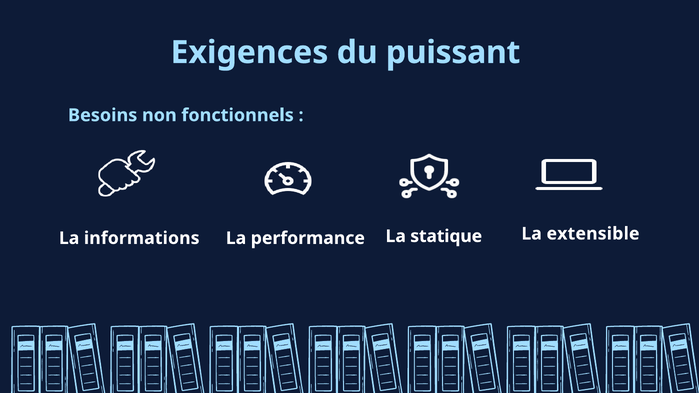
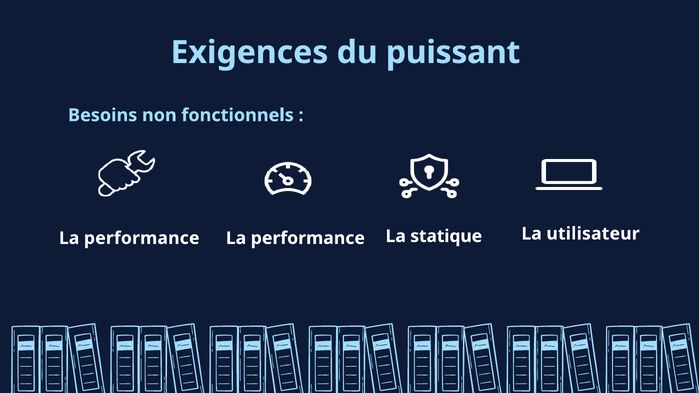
informations: informations -> performance (142, 238)
extensible: extensible -> utilisateur (593, 234)
